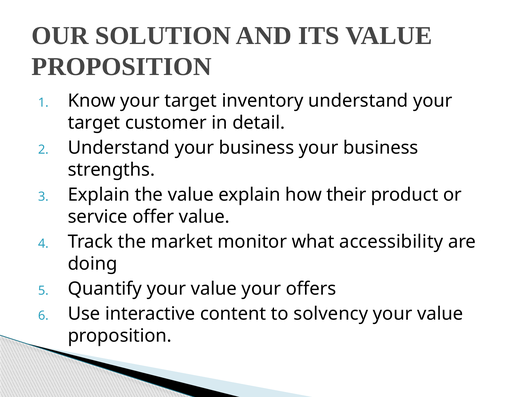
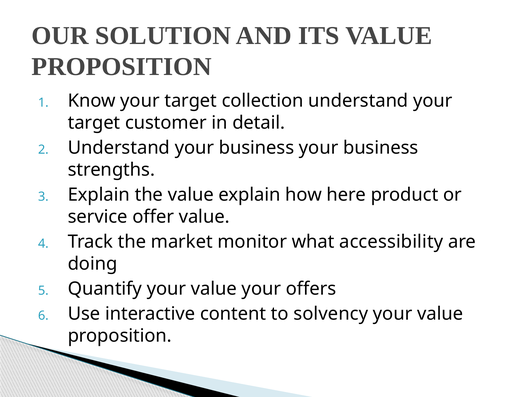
inventory: inventory -> collection (263, 101)
their: their -> here (346, 195)
